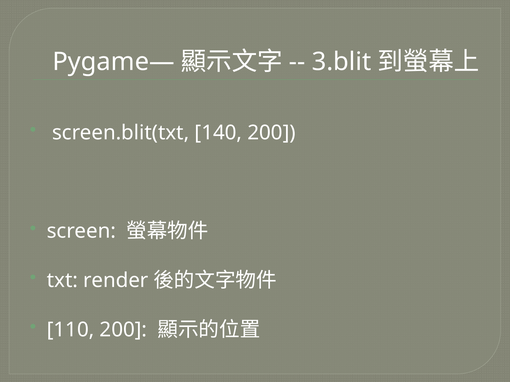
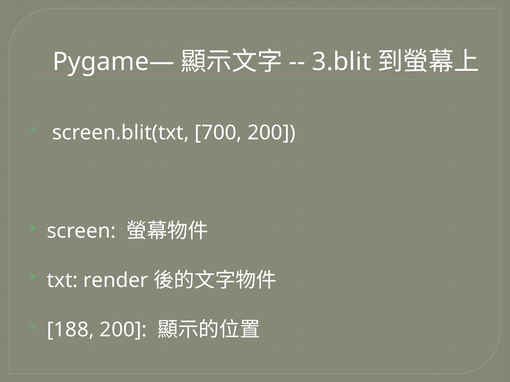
140: 140 -> 700 (218, 133)
110: 110 -> 188 (71, 330)
